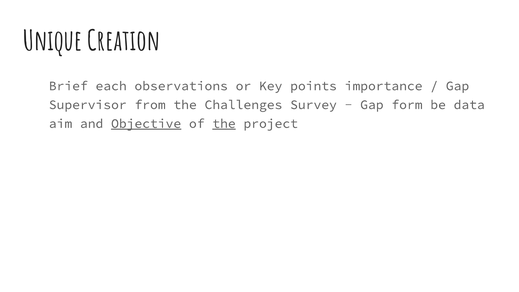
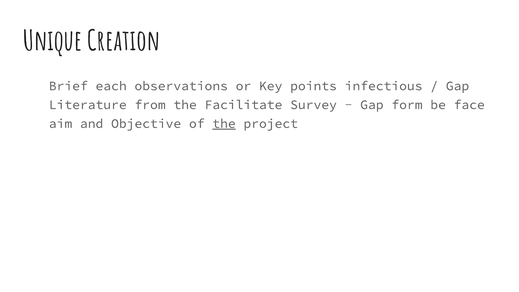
importance: importance -> infectious (384, 86)
Supervisor: Supervisor -> Literature (88, 105)
Challenges: Challenges -> Facilitate (243, 105)
data: data -> face (469, 105)
Objective underline: present -> none (146, 124)
